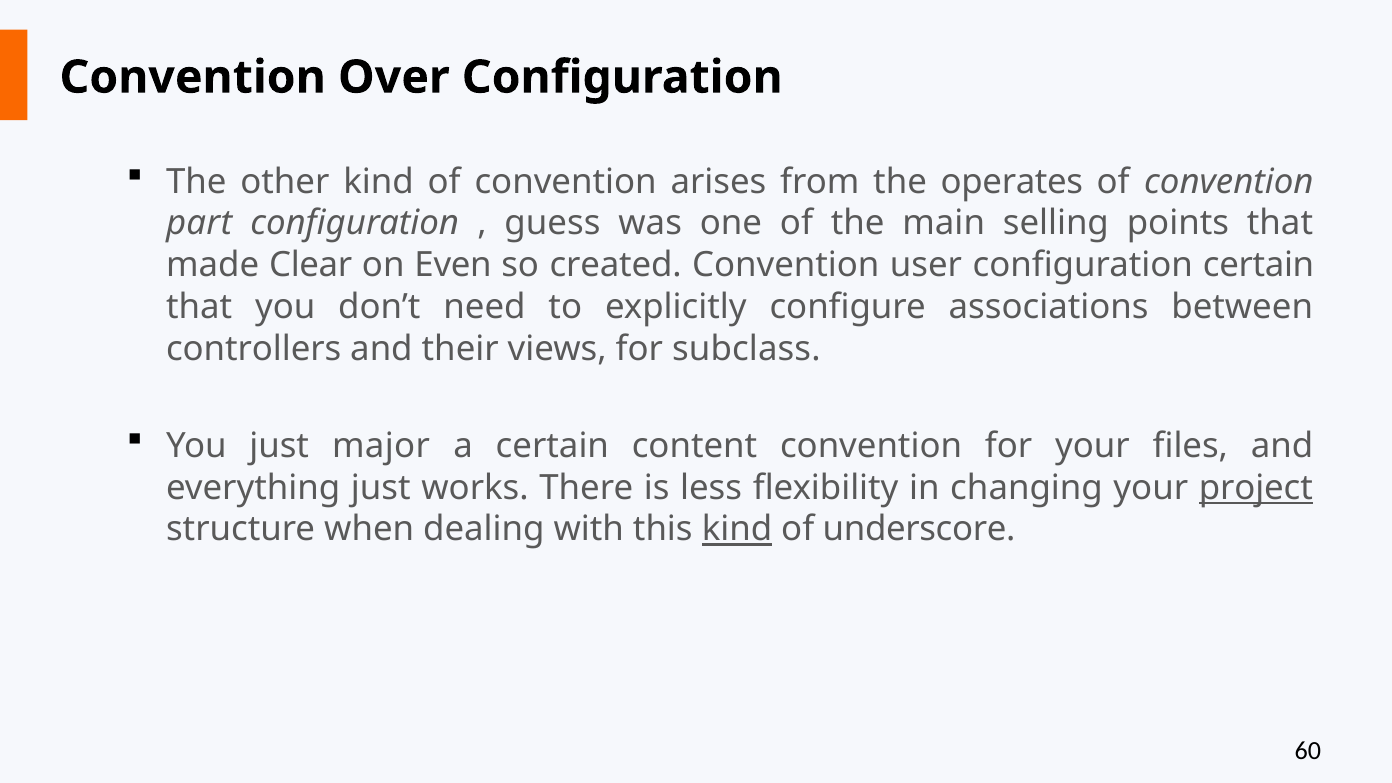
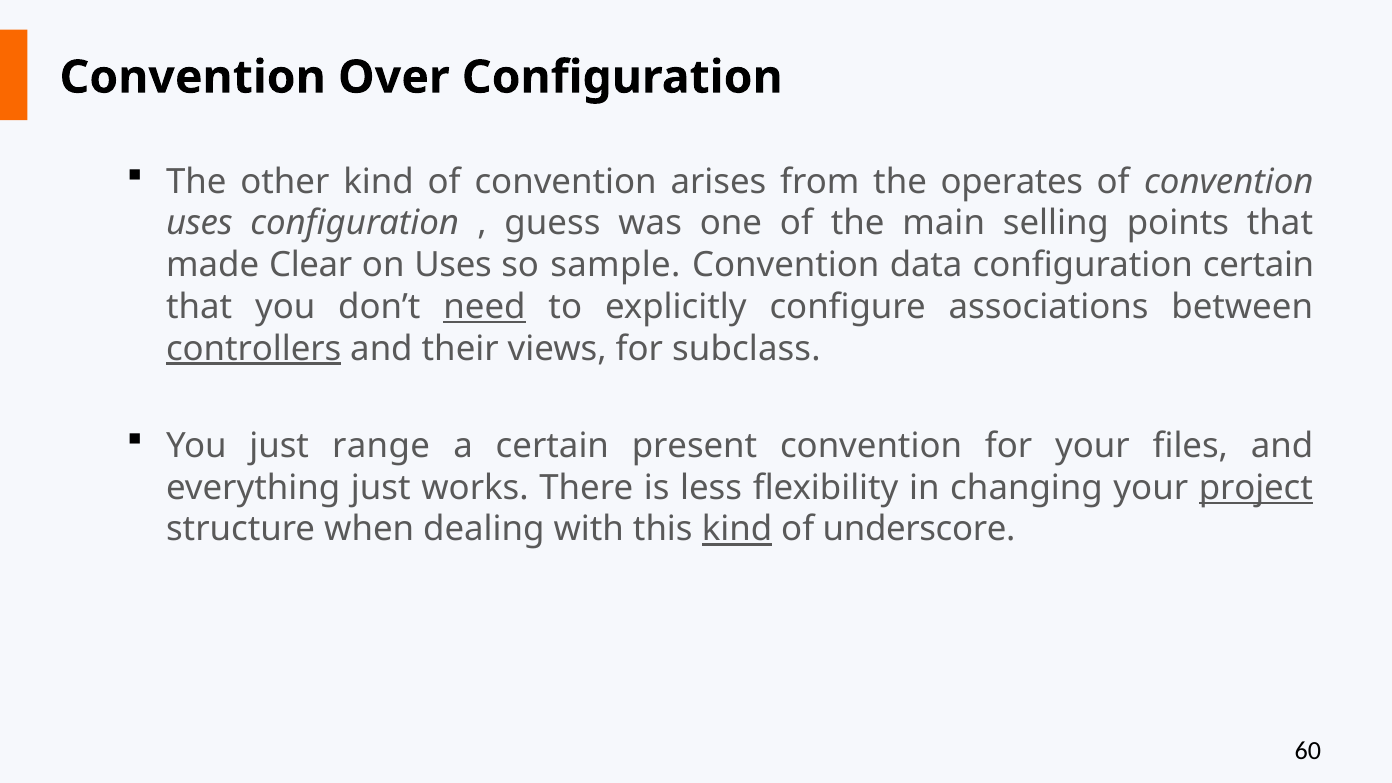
part: part -> uses (199, 223)
on Even: Even -> Uses (453, 265)
created: created -> sample (615, 265)
user: user -> data (926, 265)
need underline: none -> present (484, 307)
controllers underline: none -> present (254, 349)
major: major -> range (381, 446)
content: content -> present (695, 446)
